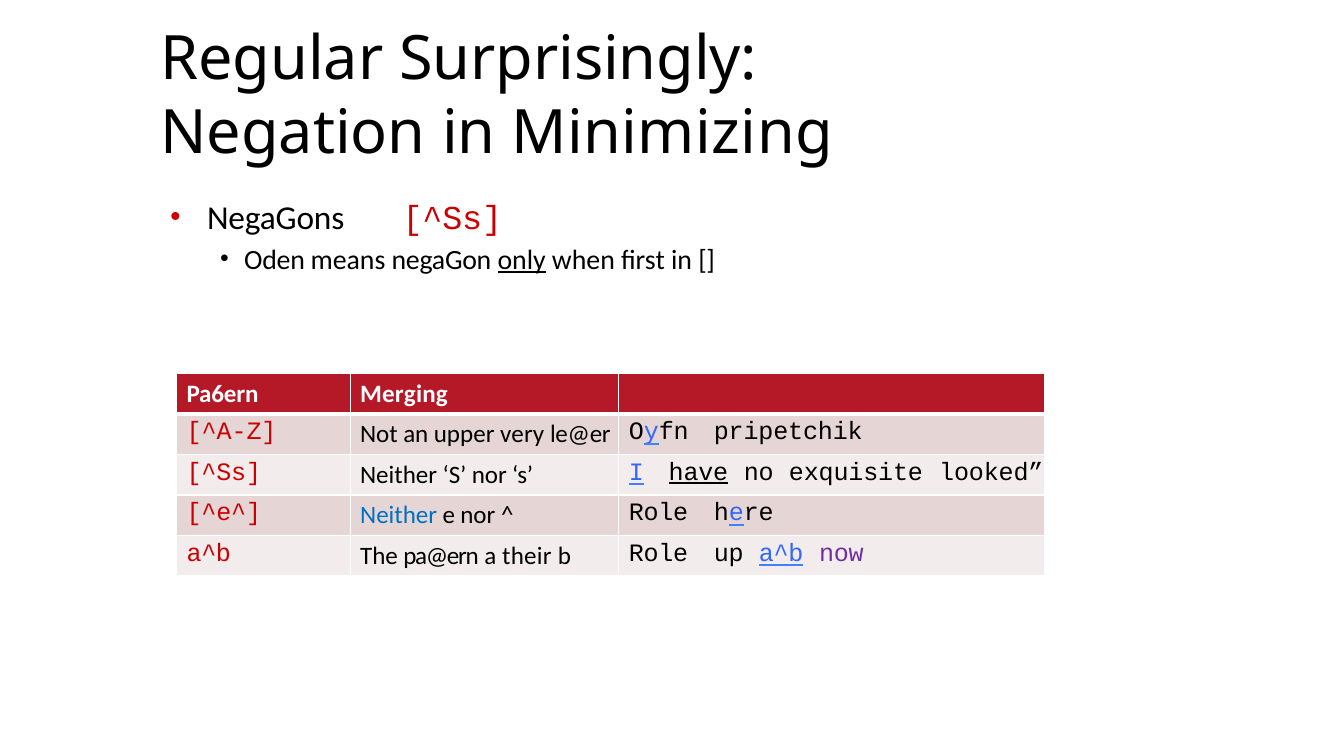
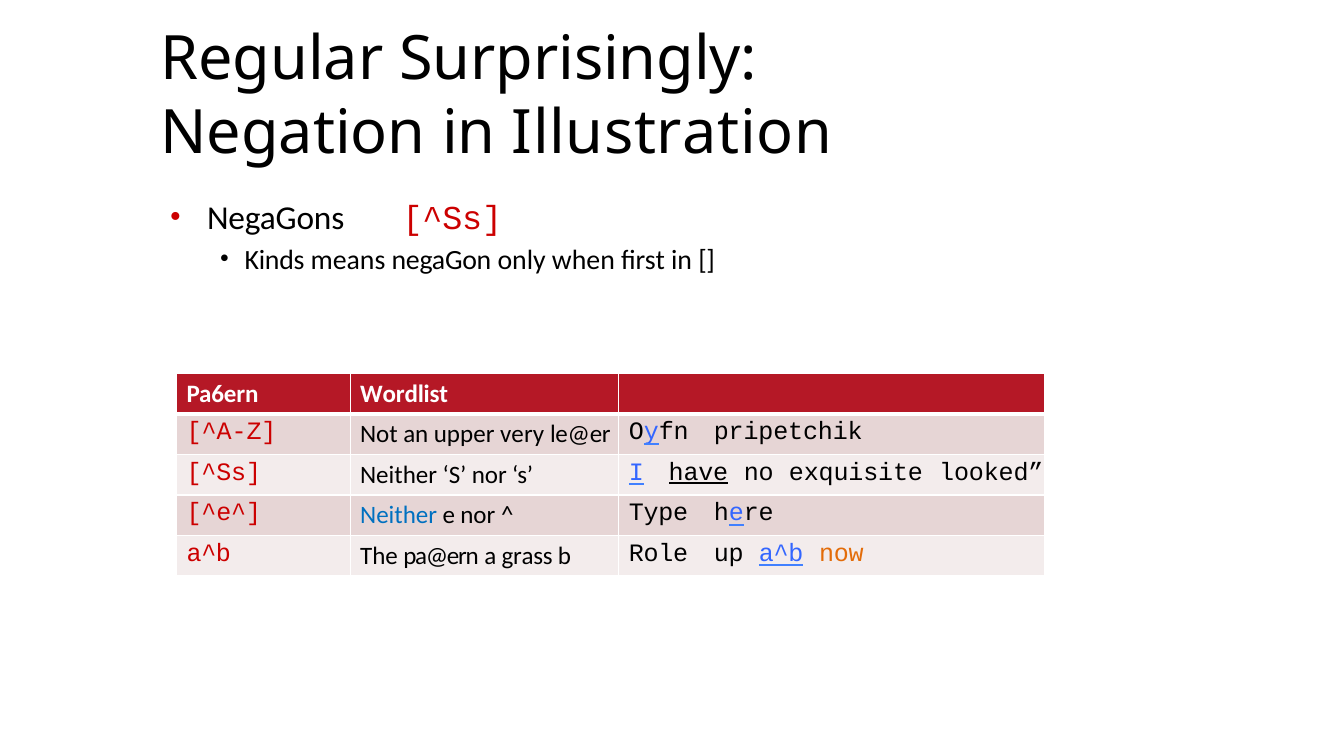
Minimizing: Minimizing -> Illustration (672, 133)
Oden: Oden -> Kinds (275, 260)
only underline: present -> none (522, 260)
Merging: Merging -> Wordlist (404, 394)
Role: Role -> Type (658, 513)
their: their -> grass (527, 556)
now colour: purple -> orange (841, 553)
